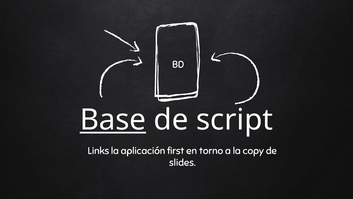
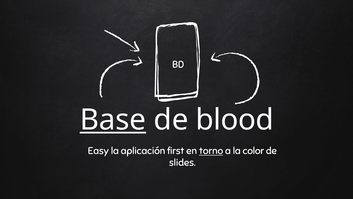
script: script -> blood (235, 120)
Links: Links -> Easy (98, 151)
torno underline: none -> present (211, 151)
copy: copy -> color (253, 151)
